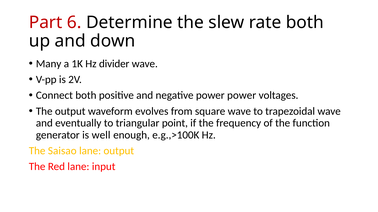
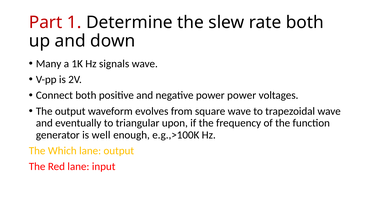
6: 6 -> 1 (74, 22)
divider: divider -> signals (114, 64)
point: point -> upon (175, 123)
Saisao: Saisao -> Which (62, 151)
